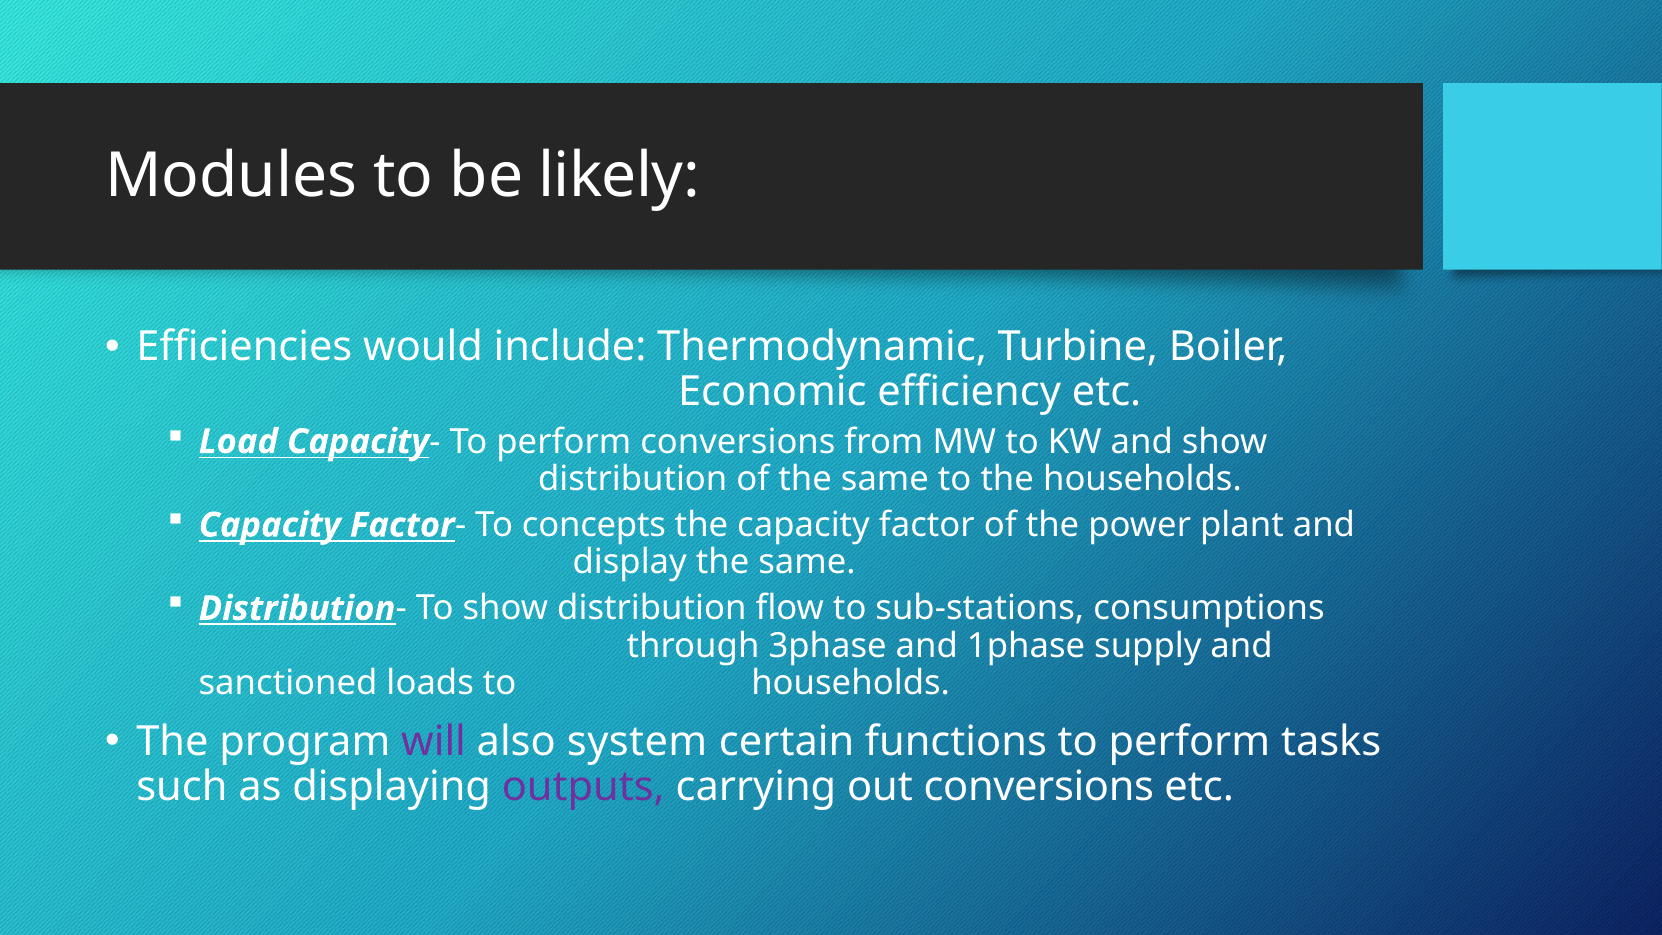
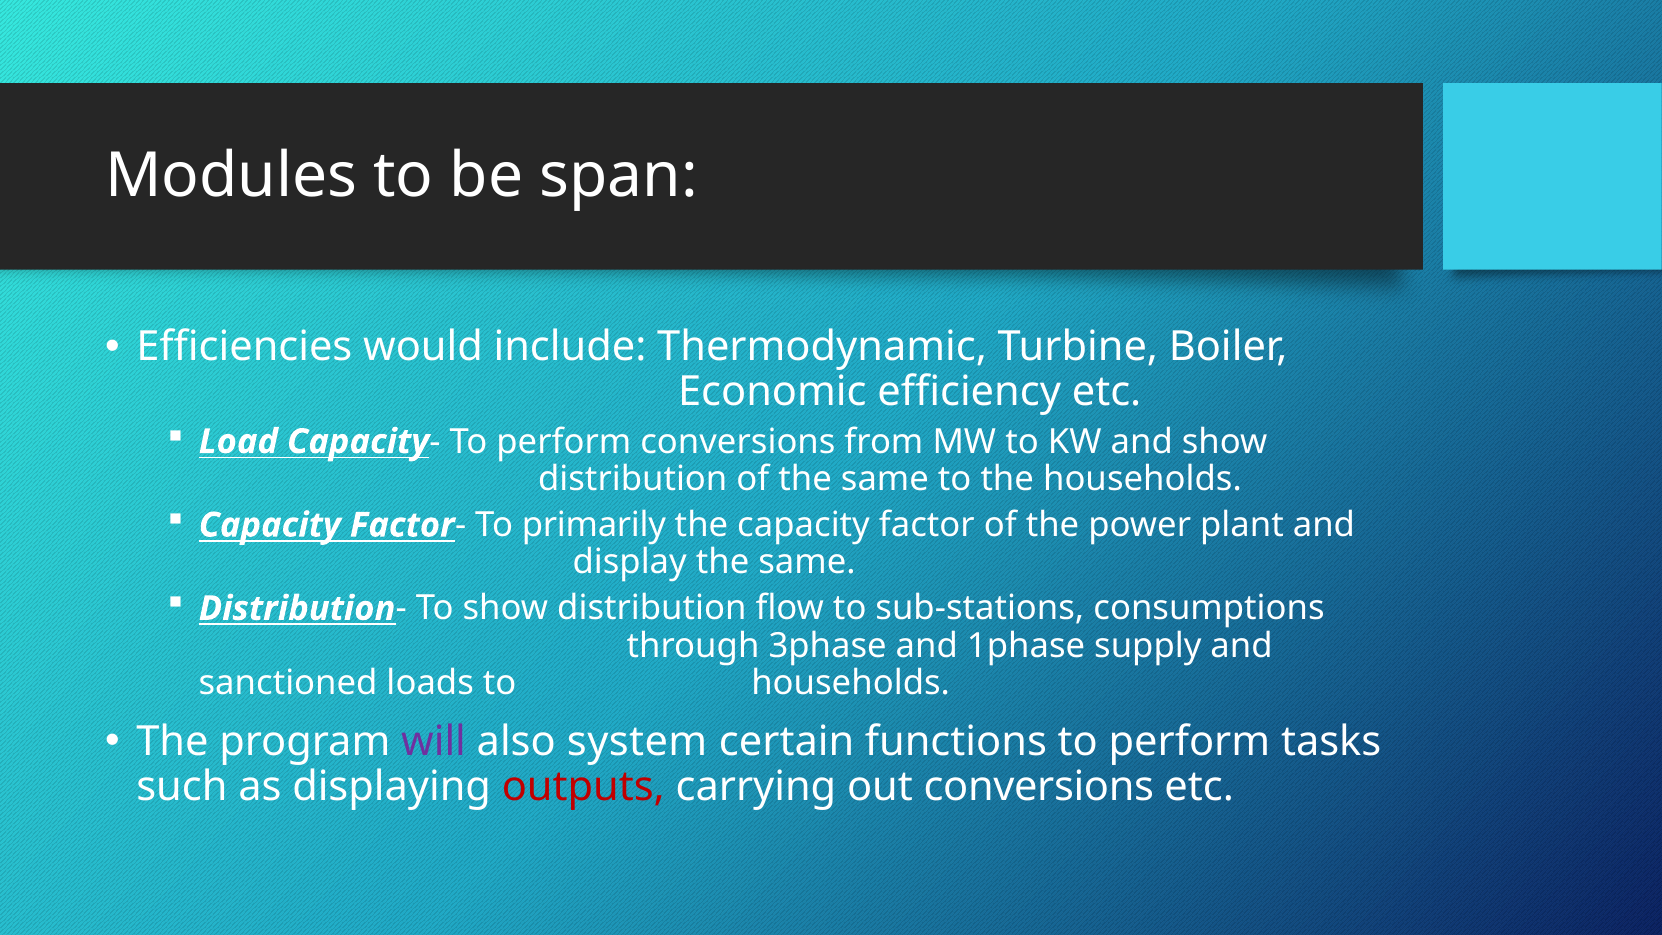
likely: likely -> span (619, 176)
concepts: concepts -> primarily (594, 525)
outputs colour: purple -> red (583, 787)
